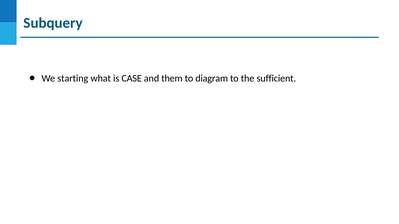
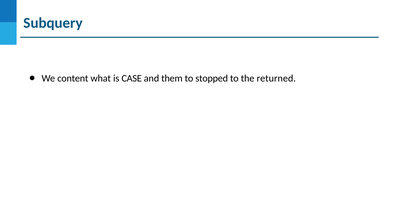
starting: starting -> content (73, 78)
diagram: diagram -> stopped (212, 78)
sufficient: sufficient -> returned (276, 78)
